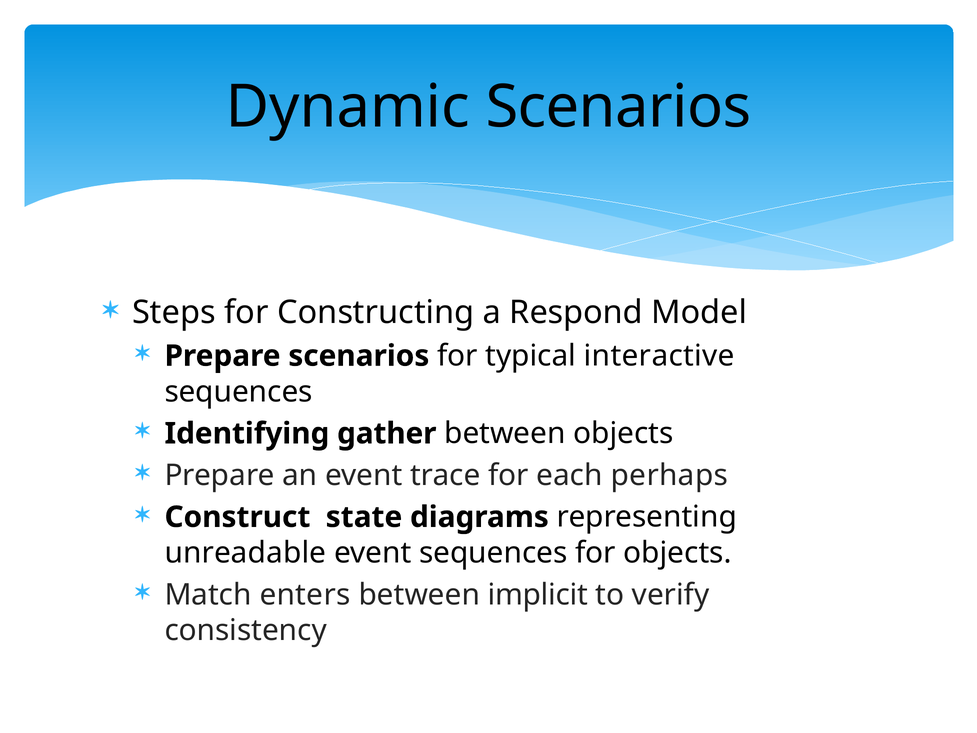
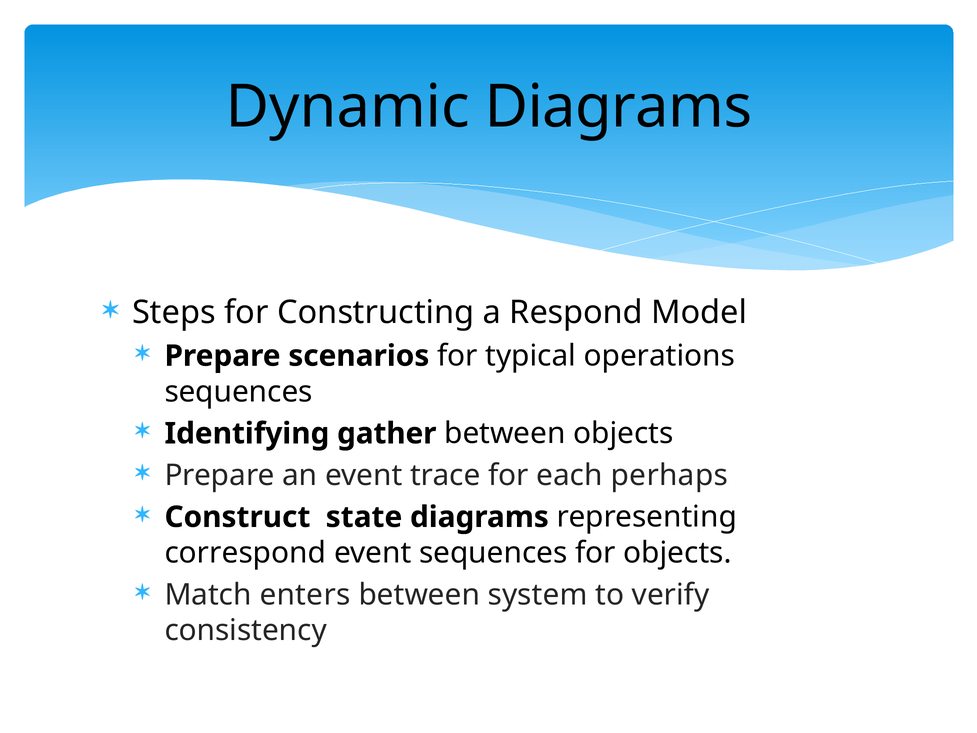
Dynamic Scenarios: Scenarios -> Diagrams (618, 107)
interactive: interactive -> operations (659, 356)
unreadable: unreadable -> correspond (245, 553)
implicit: implicit -> system (538, 595)
